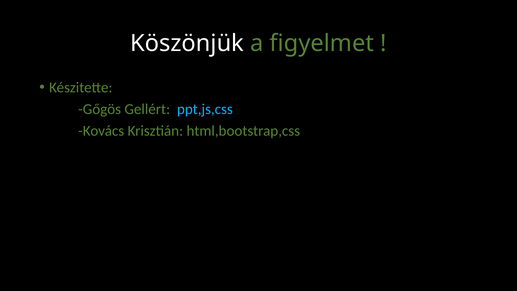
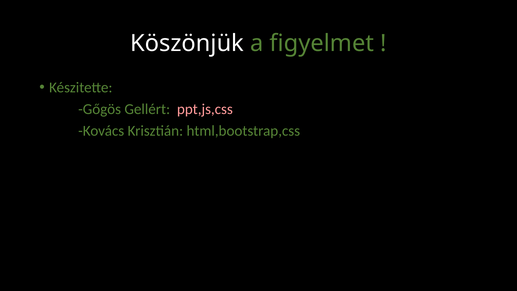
ppt,js,css colour: light blue -> pink (205, 109)
